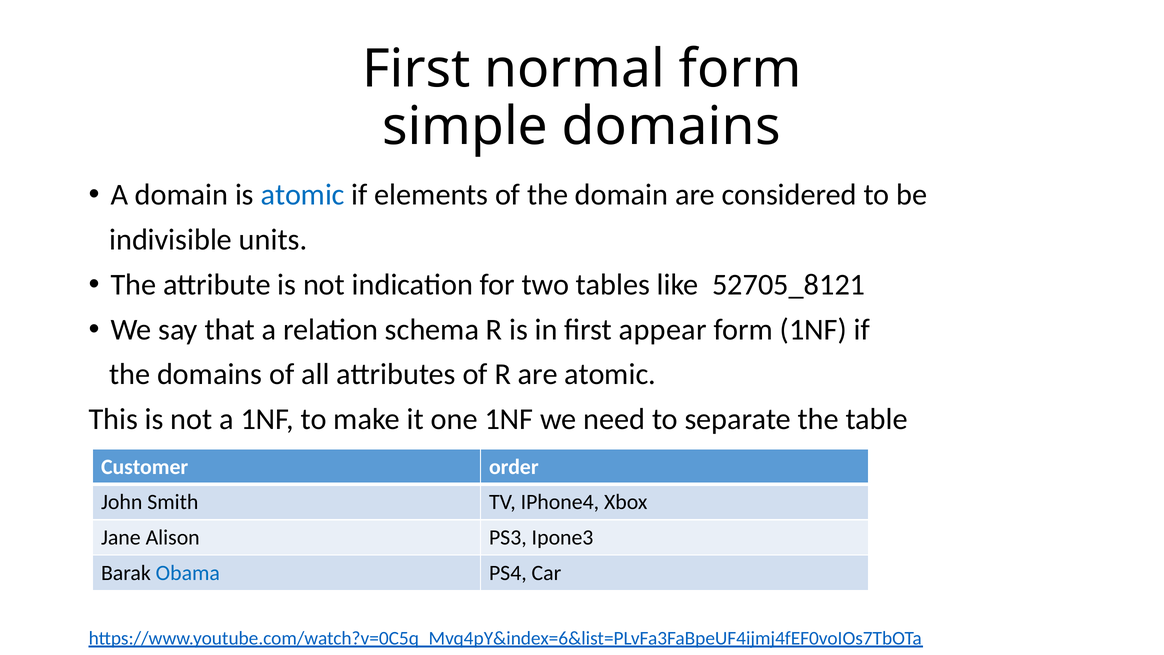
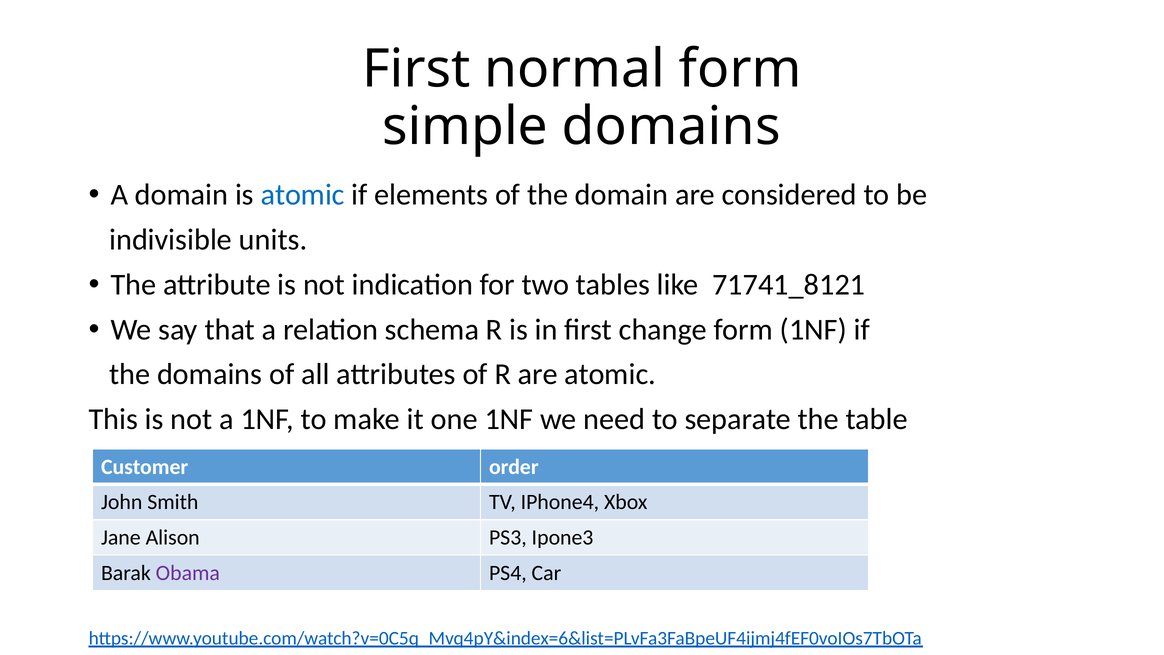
52705_8121: 52705_8121 -> 71741_8121 (789, 285)
appear: appear -> change (663, 329)
Obama colour: blue -> purple (188, 573)
